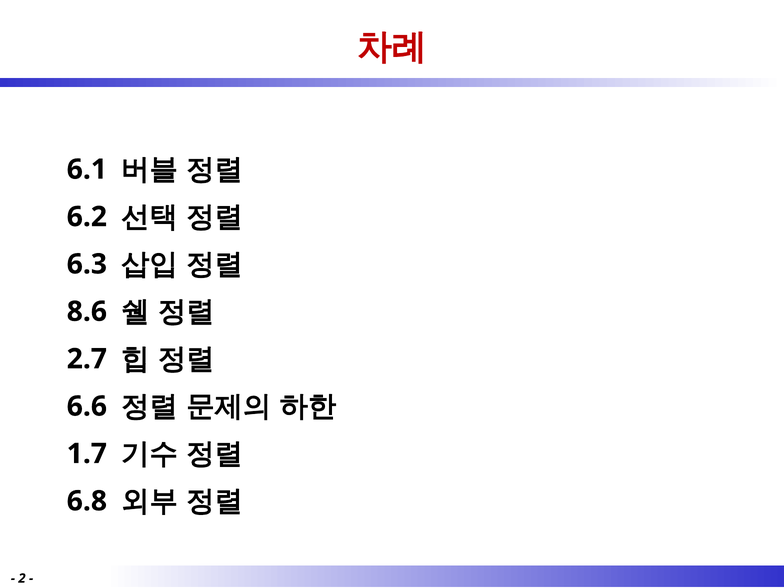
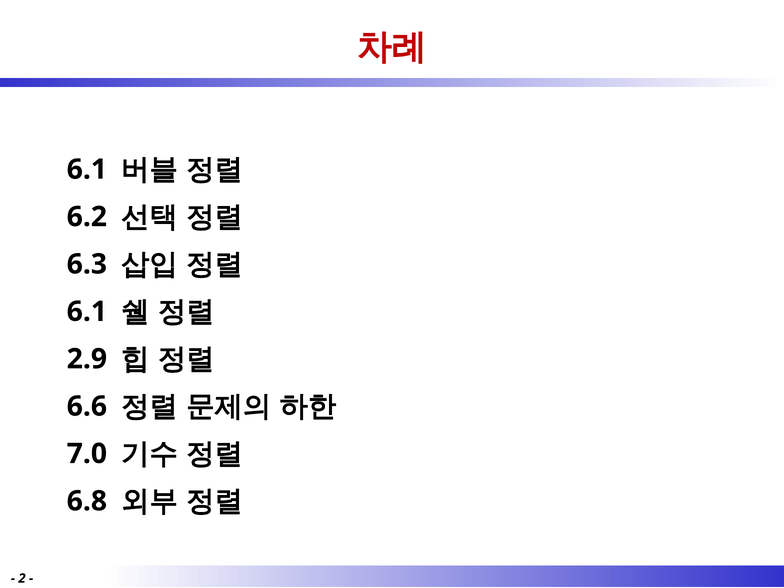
8.6: 8.6 -> 6.1 (87, 312)
2.7: 2.7 -> 2.9 (87, 359)
1.7: 1.7 -> 7.0 (87, 454)
